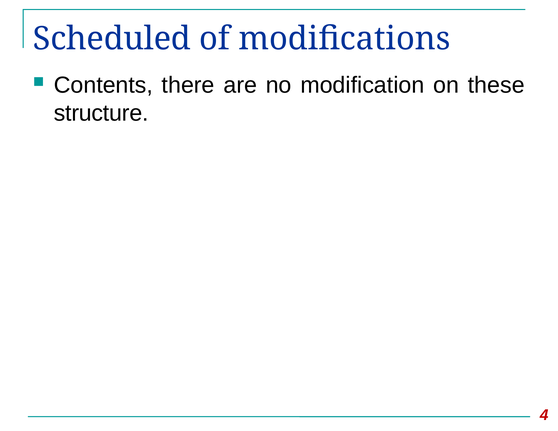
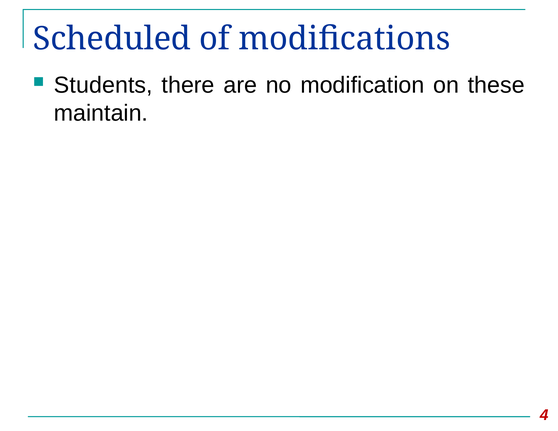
Contents: Contents -> Students (103, 85)
structure: structure -> maintain (101, 113)
